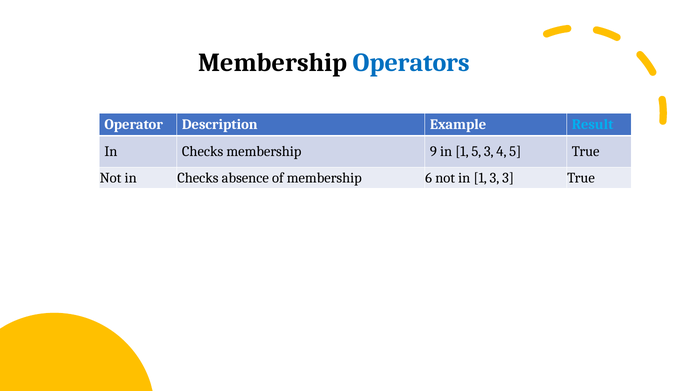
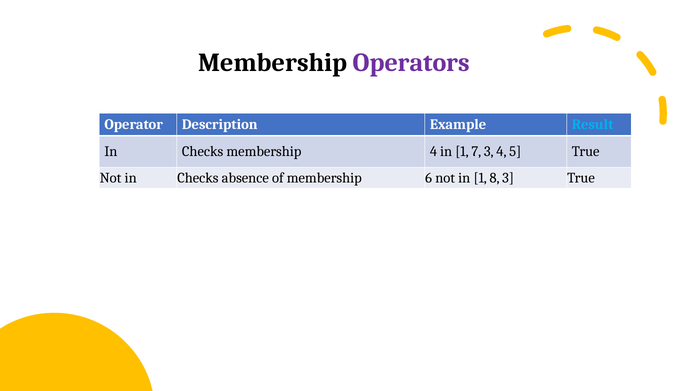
Operators colour: blue -> purple (411, 63)
membership 9: 9 -> 4 (433, 152)
1 5: 5 -> 7 (476, 152)
1 3: 3 -> 8 (495, 178)
